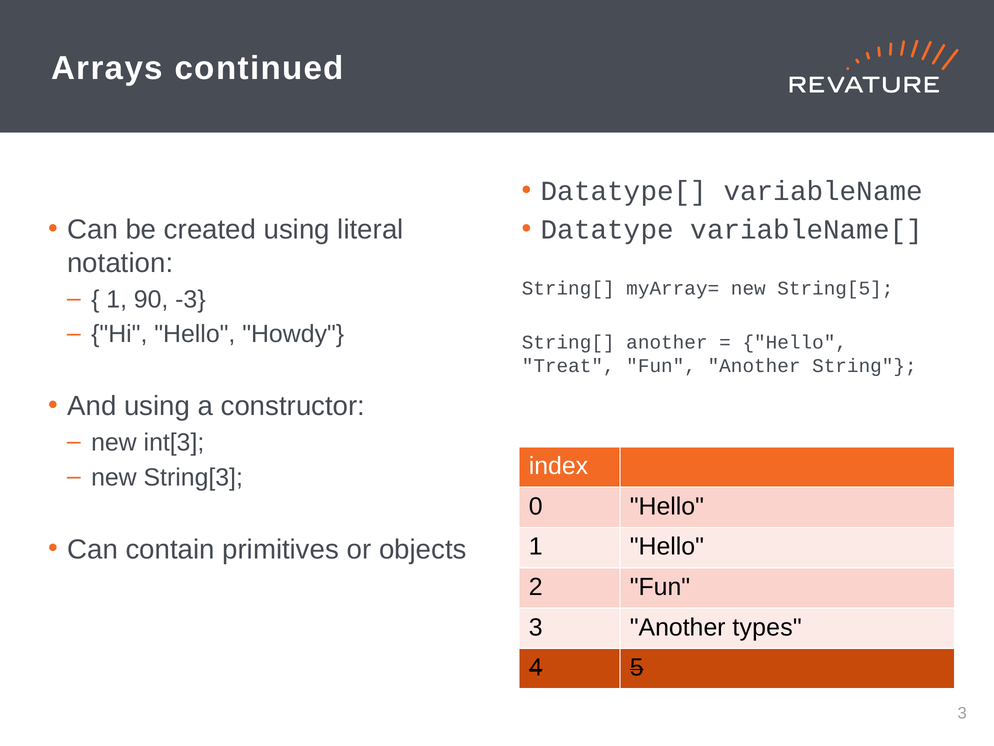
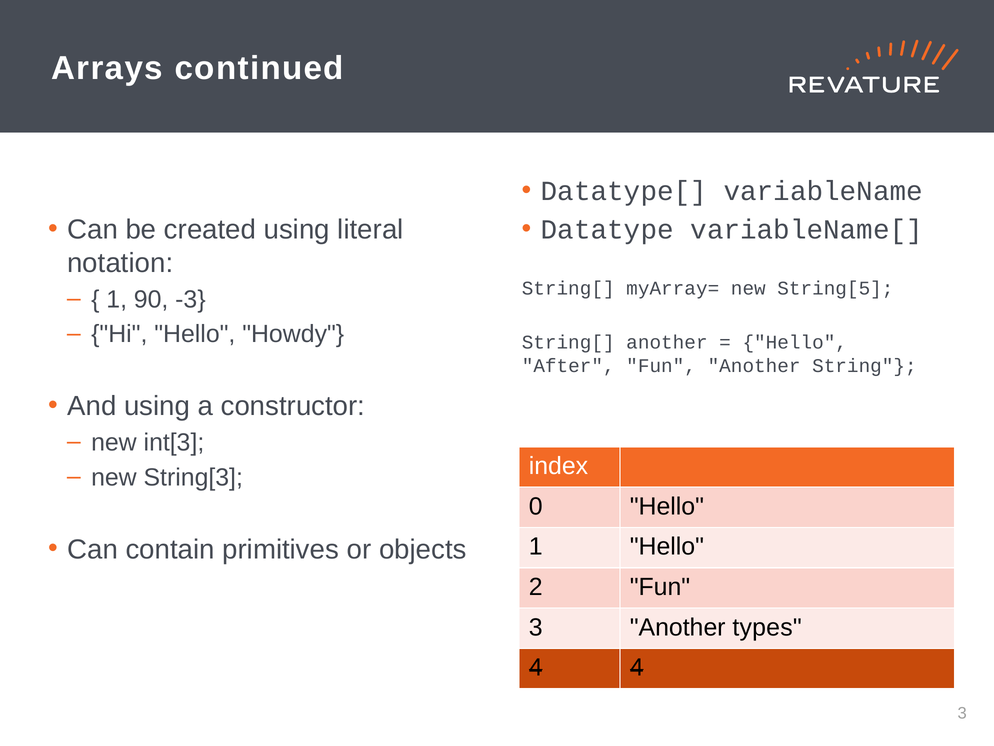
Treat: Treat -> After (568, 366)
4 5: 5 -> 4 (637, 667)
